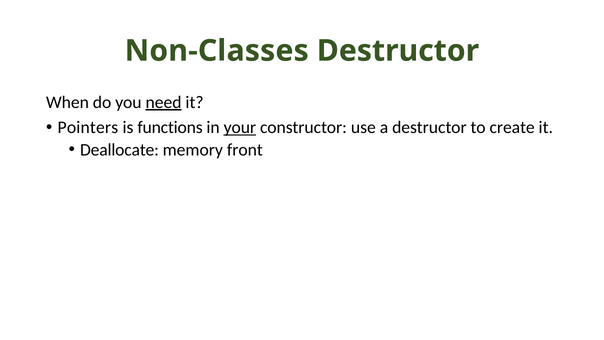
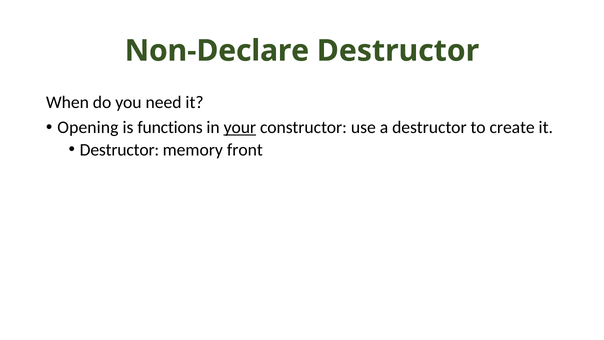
Non-Classes: Non-Classes -> Non-Declare (217, 51)
need underline: present -> none (164, 102)
Pointers: Pointers -> Opening (88, 127)
Deallocate: Deallocate -> Destructor (119, 150)
